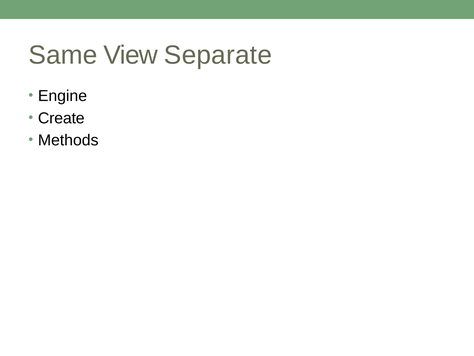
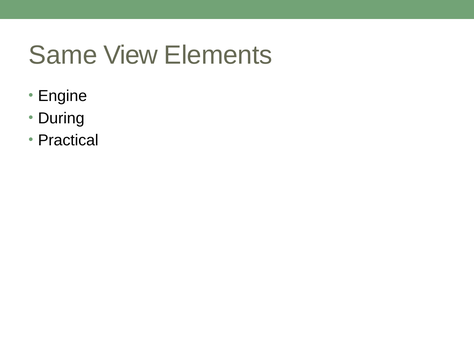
Separate: Separate -> Elements (218, 55)
Create: Create -> During (61, 118)
Methods: Methods -> Practical (68, 140)
